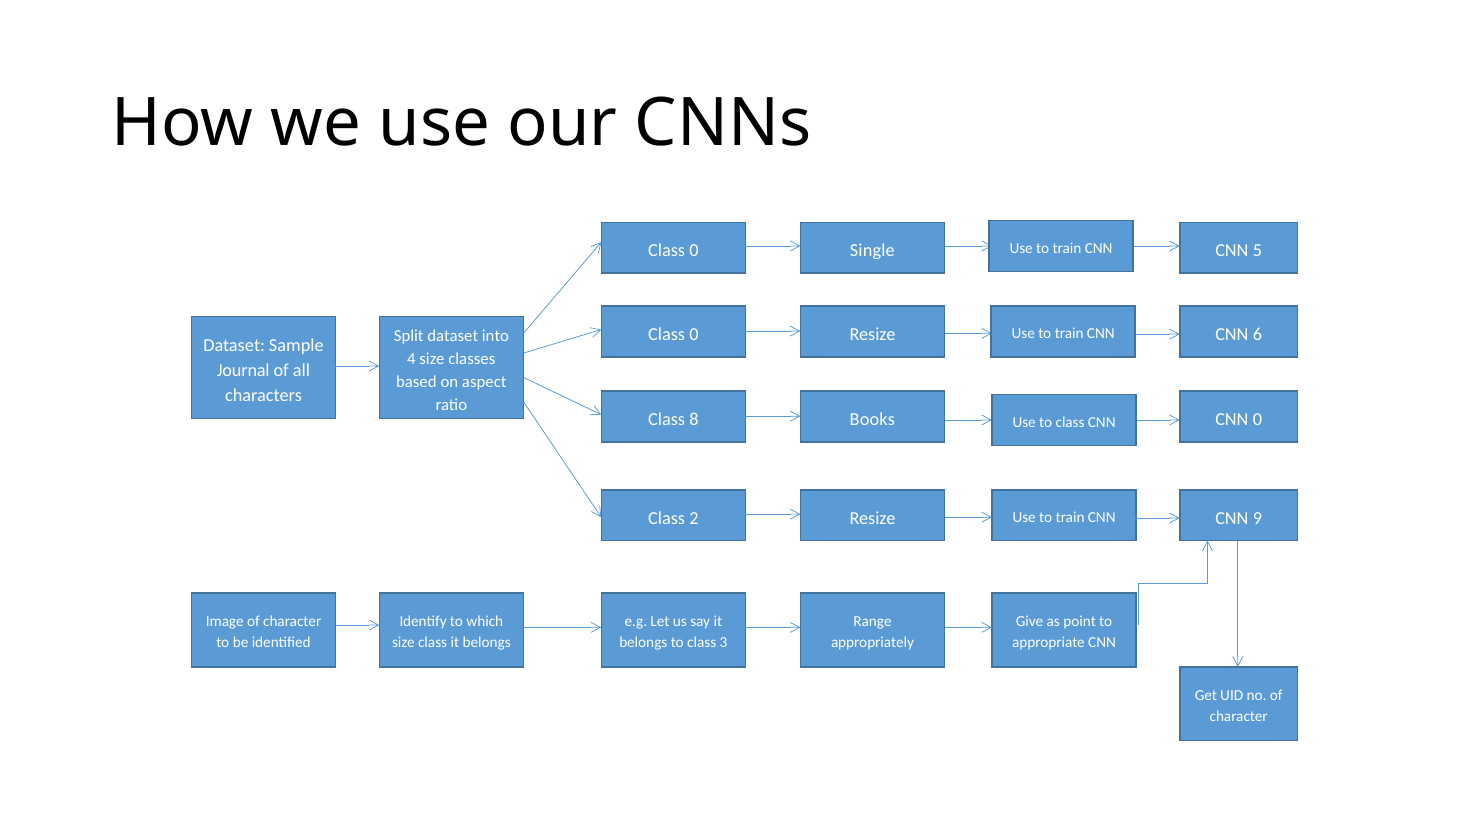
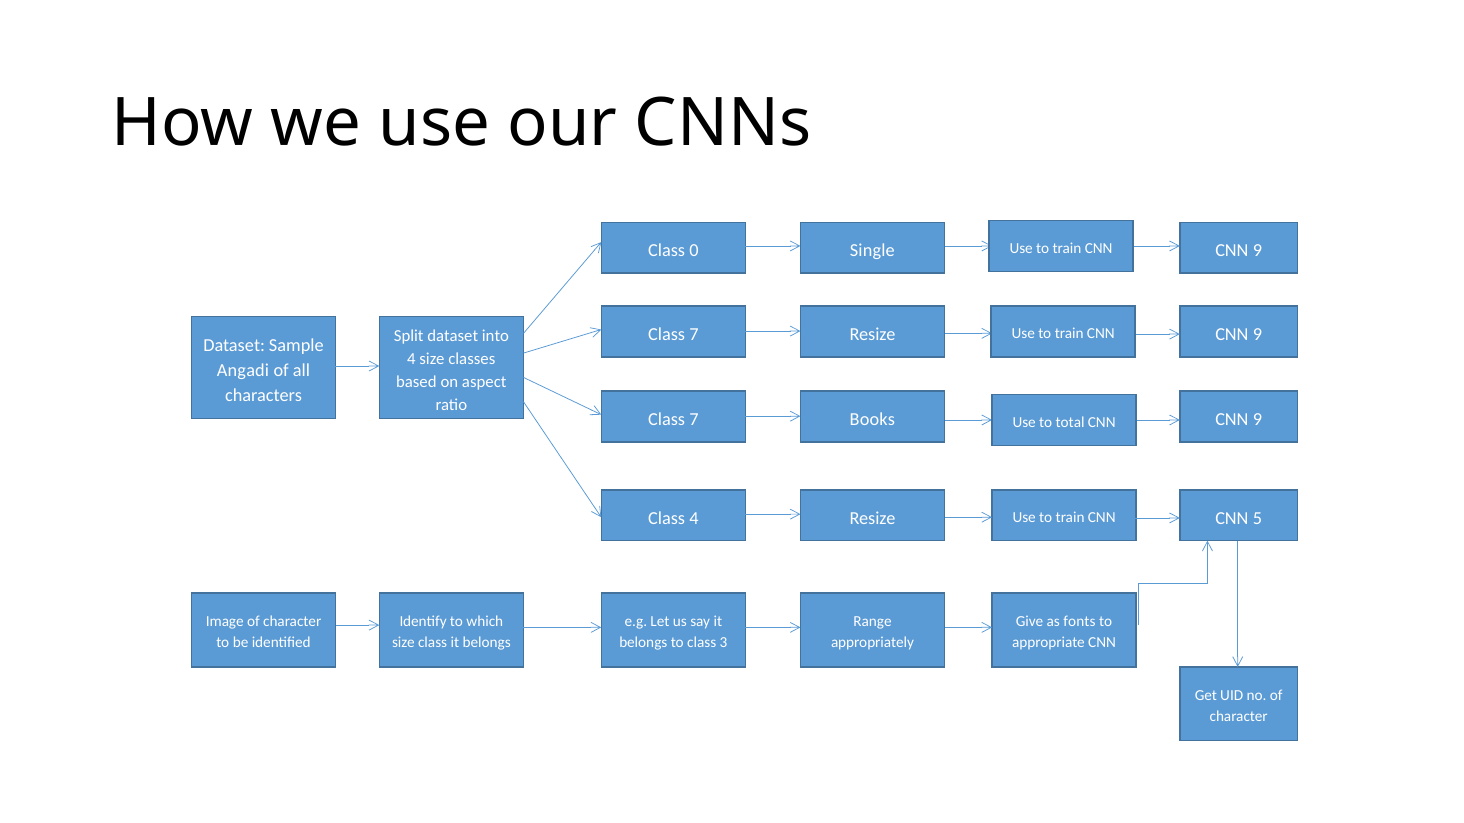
5: 5 -> 9 (1257, 251)
0: 0 -> 7 (694, 335)
6: 6 -> 9 (1257, 335)
Journal: Journal -> Angadi (243, 371)
8: 8 -> 7 (694, 420)
0: 0 -> 9 (1257, 420)
Use to class: class -> total (1070, 423)
Class 2: 2 -> 4 (694, 518)
9: 9 -> 5 (1257, 518)
point: point -> fonts (1079, 622)
